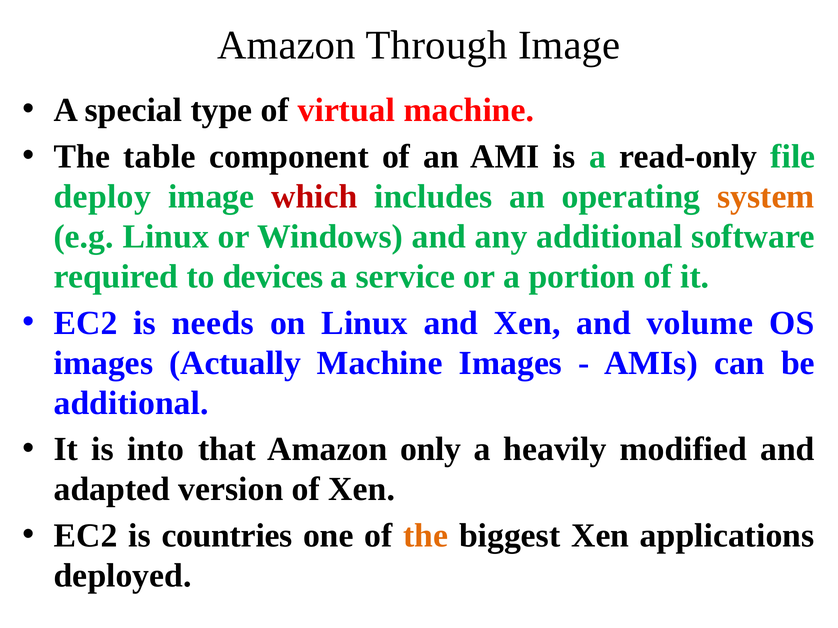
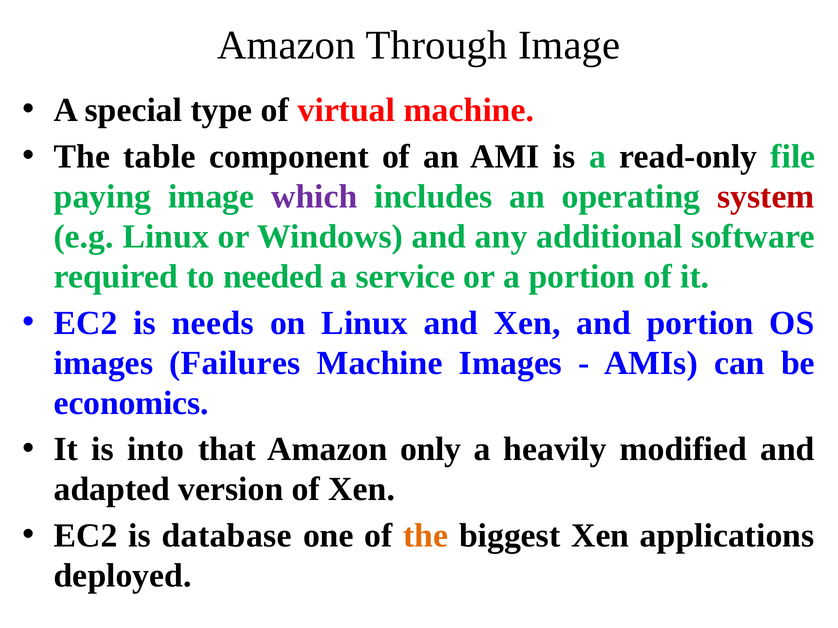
deploy: deploy -> paying (103, 197)
which colour: red -> purple (314, 197)
system colour: orange -> red (766, 197)
devices: devices -> needed (273, 277)
and volume: volume -> portion (700, 323)
Actually: Actually -> Failures (235, 363)
additional: additional -> economics (131, 403)
countries: countries -> database (227, 536)
